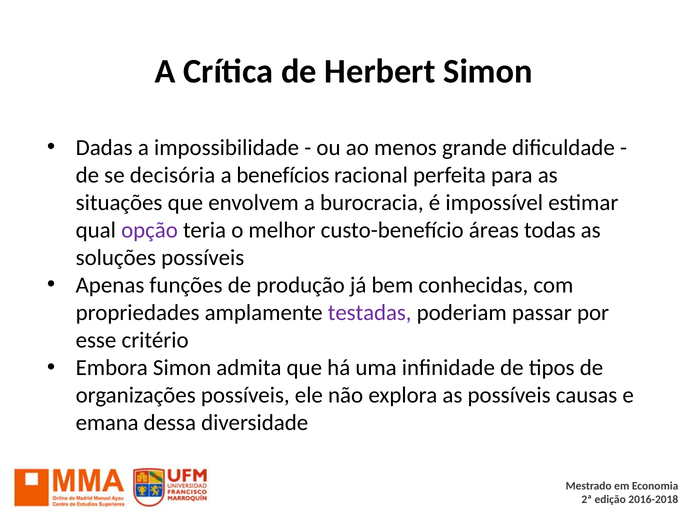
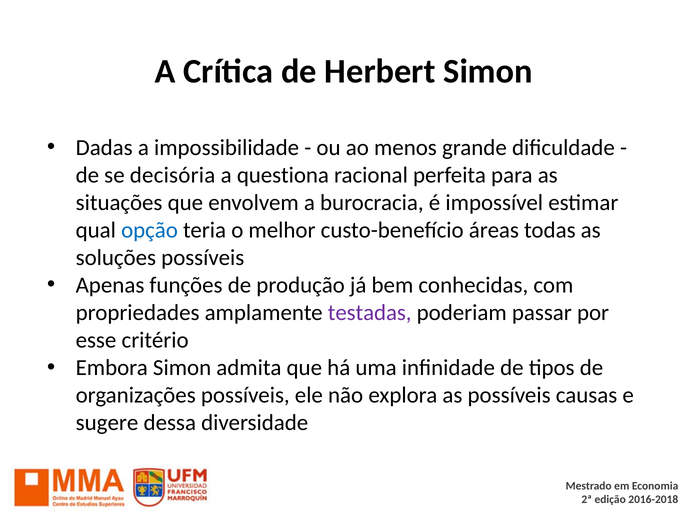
benefícios: benefícios -> questiona (283, 175)
opção colour: purple -> blue (150, 230)
emana: emana -> sugere (107, 423)
